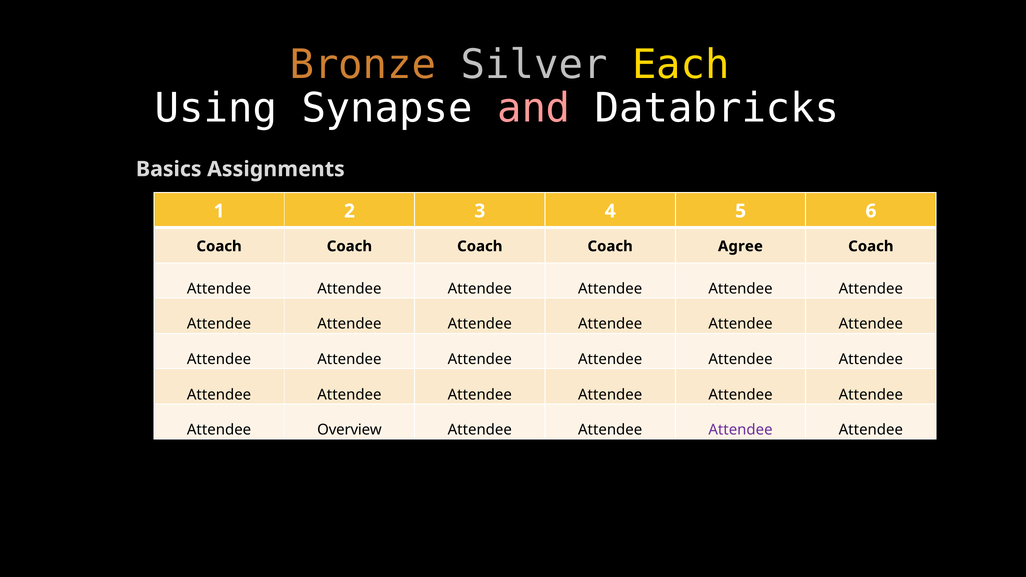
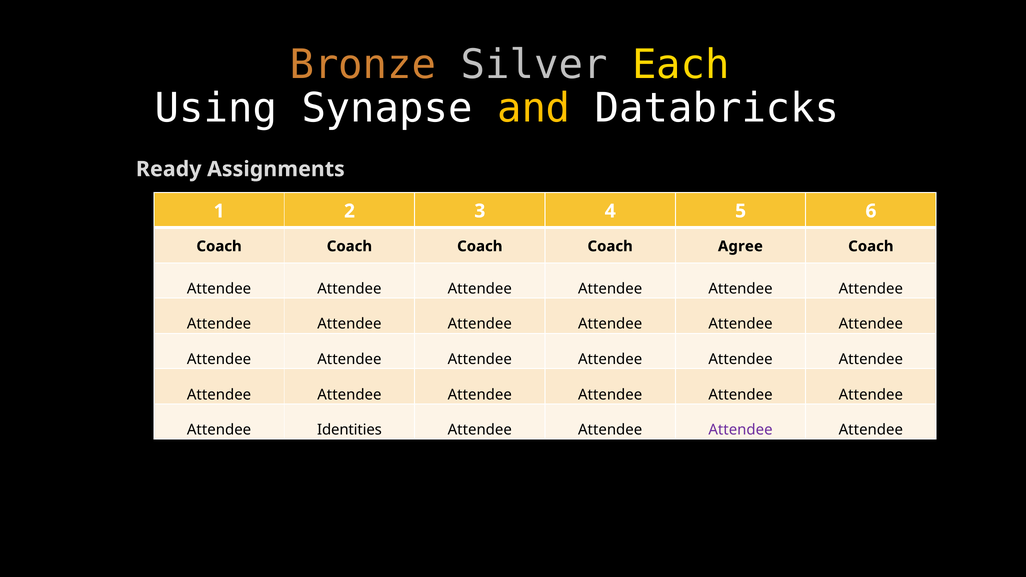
and colour: pink -> yellow (534, 109)
Basics: Basics -> Ready (169, 169)
Overview: Overview -> Identities (349, 430)
